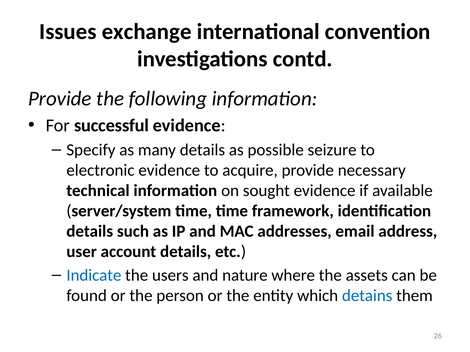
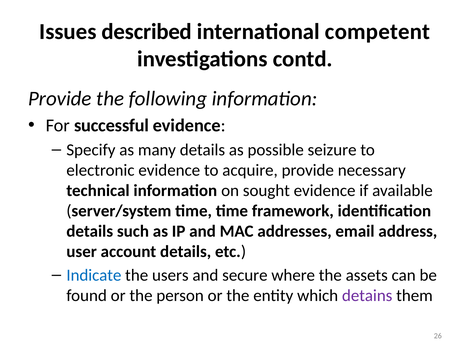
exchange: exchange -> described (147, 32)
convention: convention -> competent (378, 32)
nature: nature -> secure (245, 276)
detains colour: blue -> purple (367, 296)
